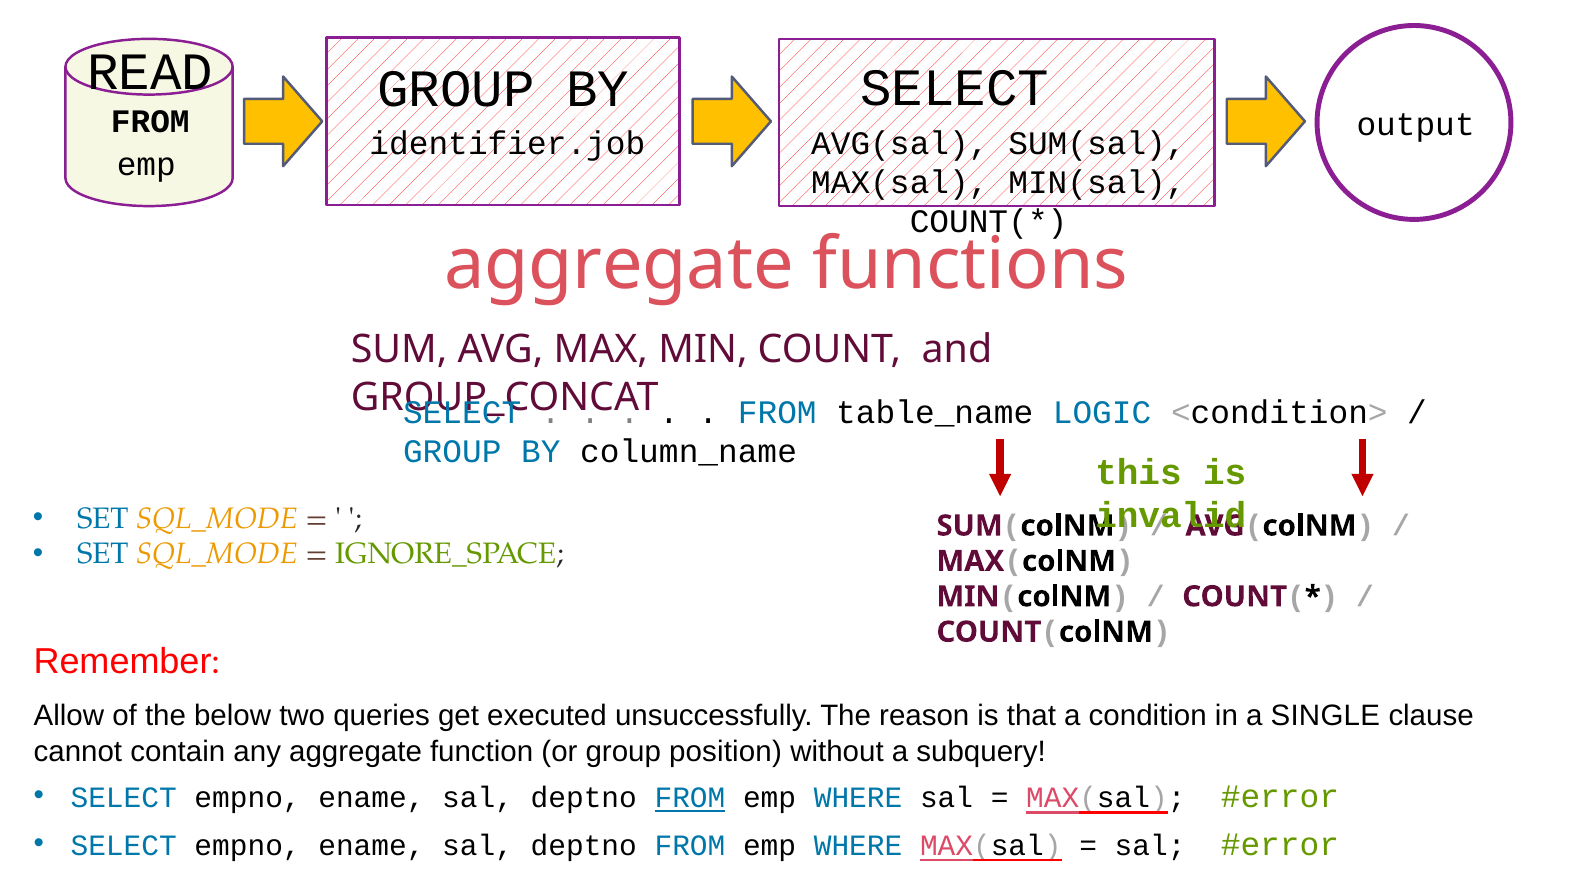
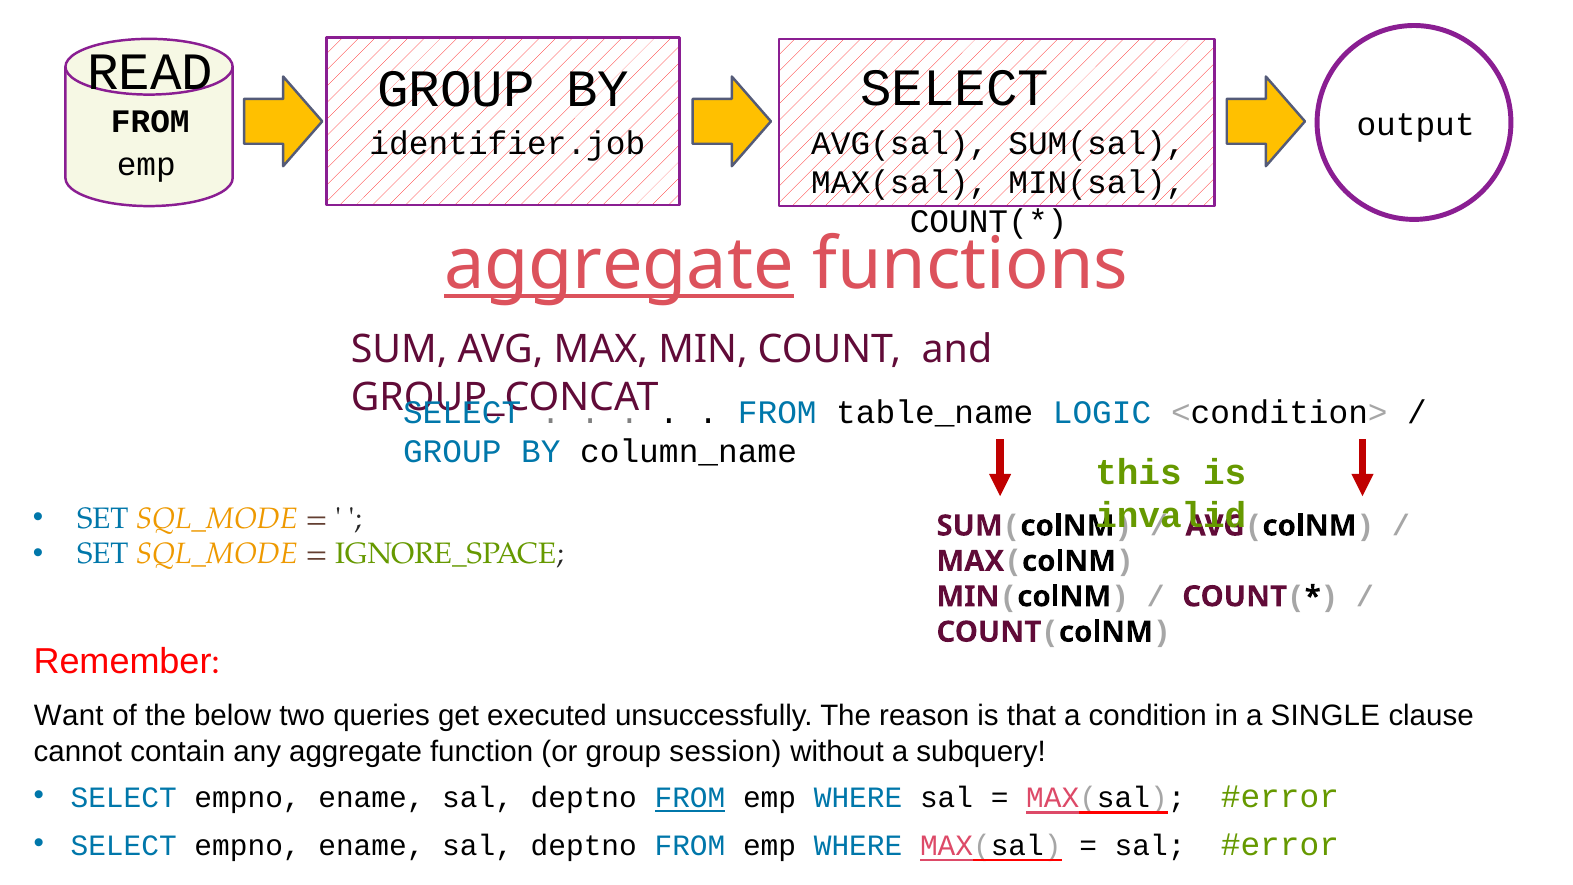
aggregate underline: none -> present (619, 265)
Allow: Allow -> Want (69, 716)
position: position -> session (725, 751)
